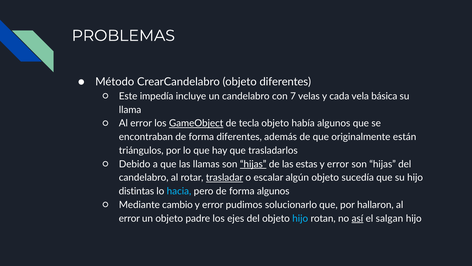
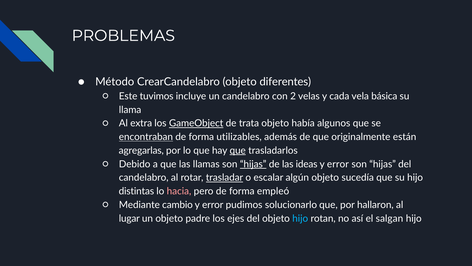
impedía: impedía -> tuvimos (157, 96)
7: 7 -> 2 (293, 96)
error: error -> extra (141, 123)
tecla: tecla -> trata (249, 123)
encontraban underline: none -> present (146, 137)
forma diferentes: diferentes -> utilizables (239, 137)
triángulos: triángulos -> agregarlas (141, 150)
que underline: none -> present (238, 150)
estas: estas -> ideas (307, 164)
hacia colour: light blue -> pink (179, 191)
forma algunos: algunos -> empleó (273, 191)
error: error -> lugar (129, 218)
así underline: present -> none (357, 218)
